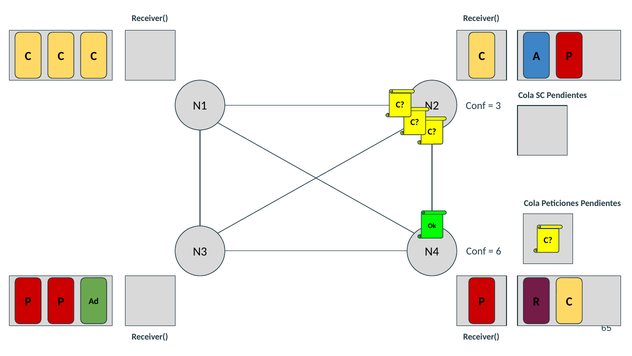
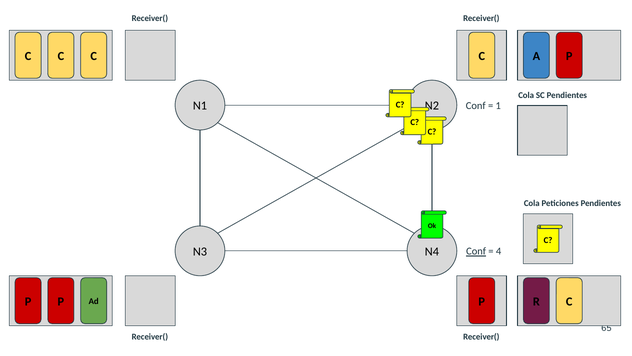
3: 3 -> 1 (498, 106)
Conf underline: none -> present (476, 251)
6: 6 -> 4 (499, 251)
